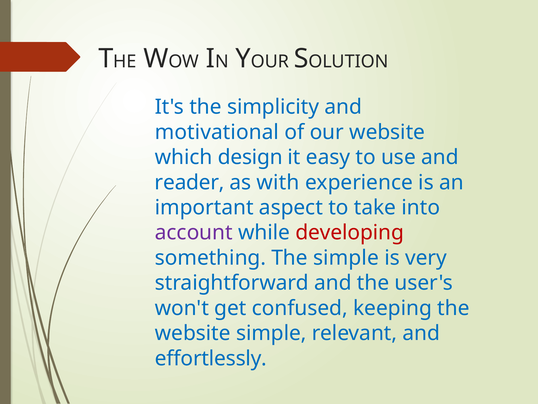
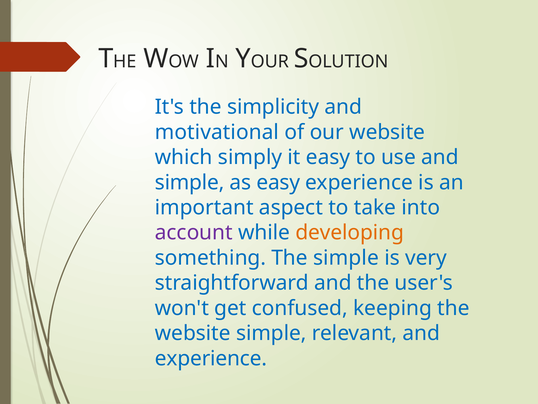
design: design -> simply (250, 157)
reader: reader -> simple (190, 182)
as with: with -> easy (278, 182)
developing colour: red -> orange (350, 232)
effortlessly: effortlessly -> experience (211, 358)
